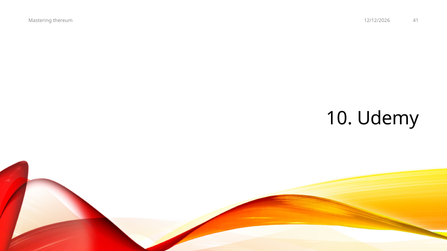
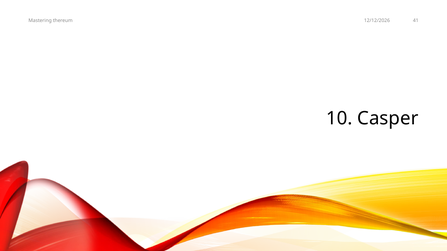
Udemy: Udemy -> Casper (388, 118)
